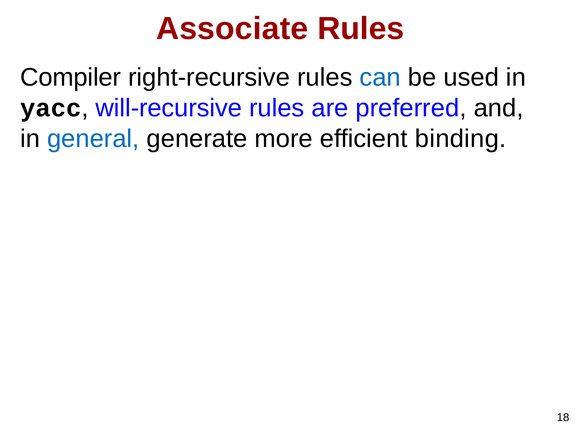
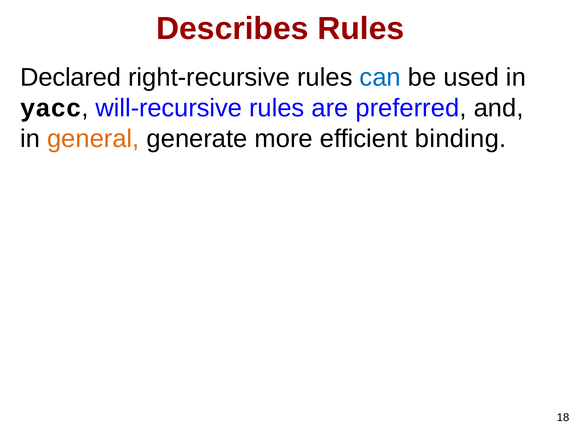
Associate: Associate -> Describes (232, 29)
Compiler: Compiler -> Declared (71, 77)
general colour: blue -> orange (93, 139)
